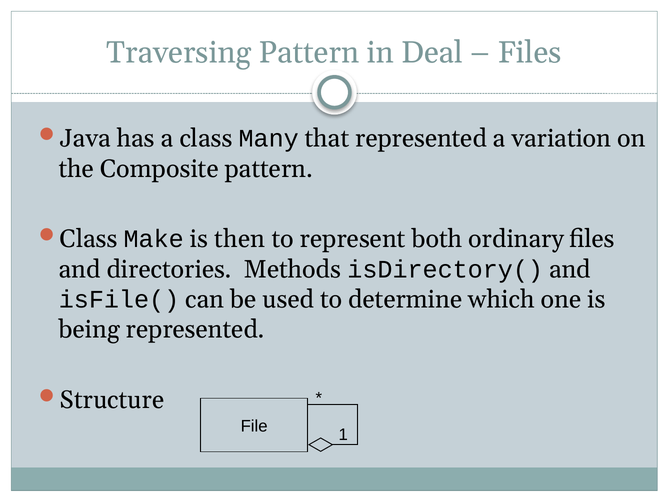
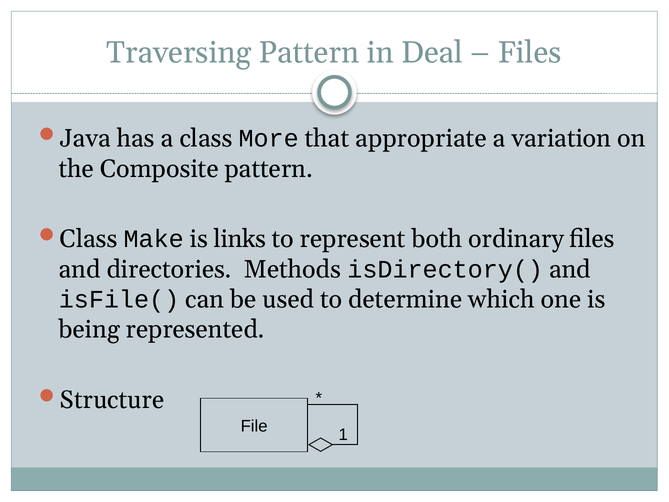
Many: Many -> More (269, 139)
that represented: represented -> appropriate (421, 139)
then: then -> links (240, 239)
